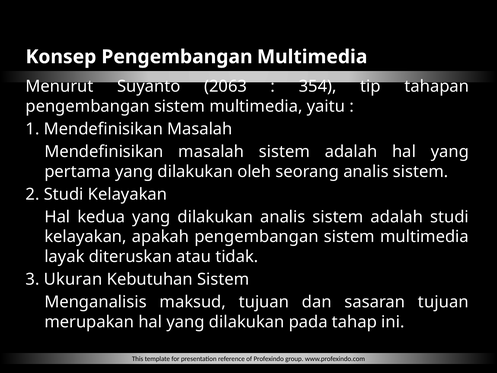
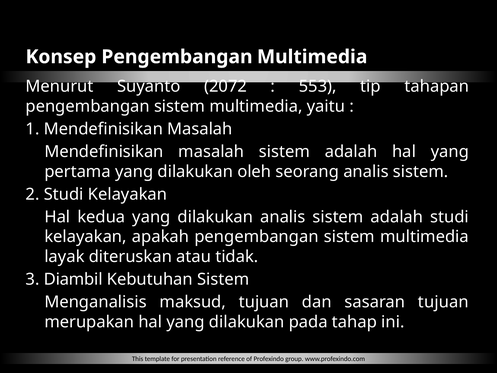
2063: 2063 -> 2072 (226, 86)
354: 354 -> 553 (318, 86)
Ukuran: Ukuran -> Diambil (73, 279)
